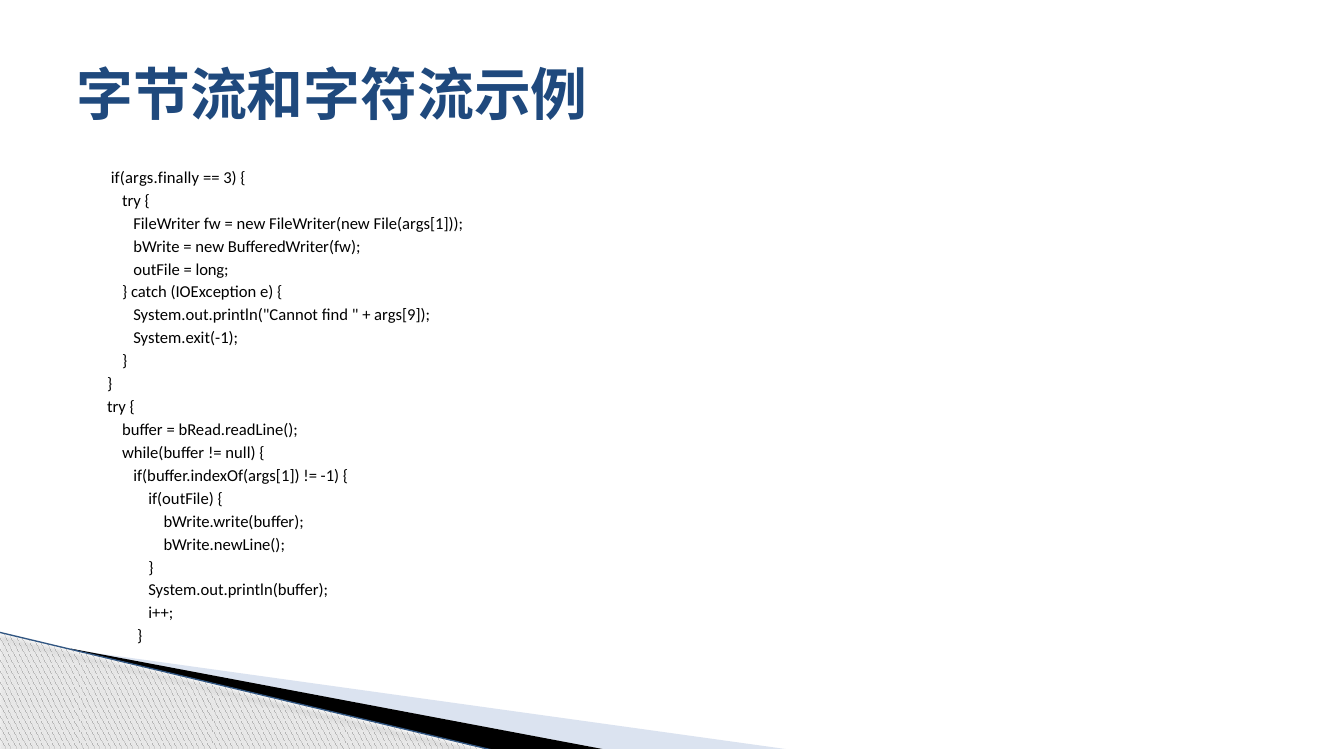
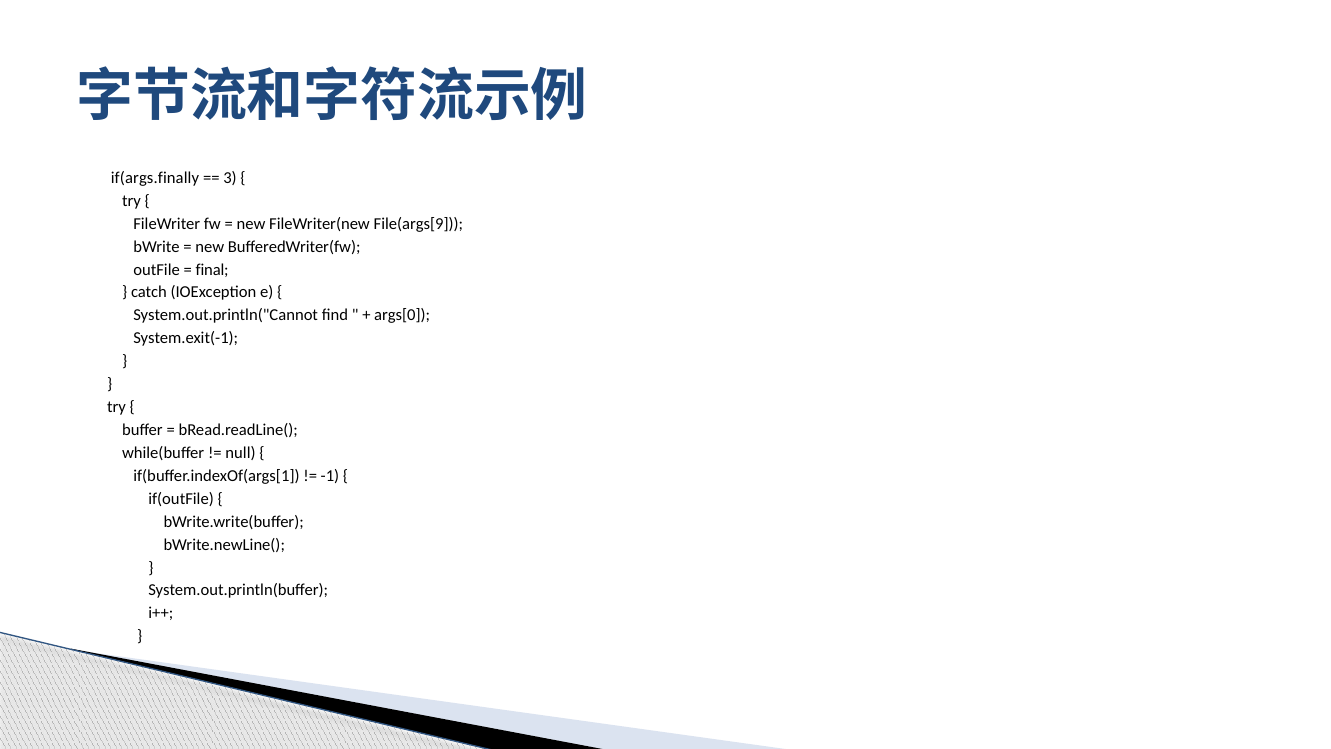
File(args[1: File(args[1 -> File(args[9 (418, 224)
long: long -> final (212, 269)
args[9: args[9 -> args[0 (402, 315)
